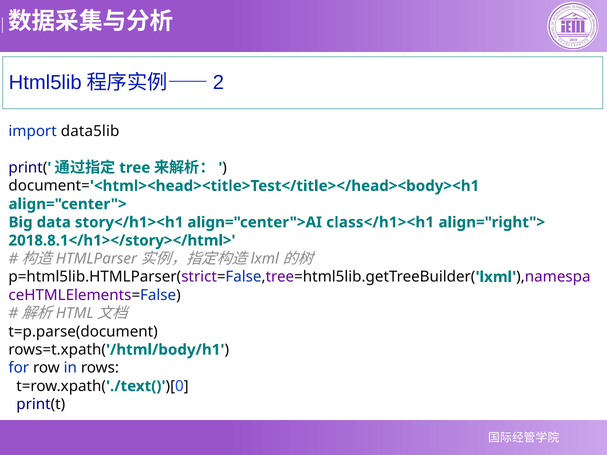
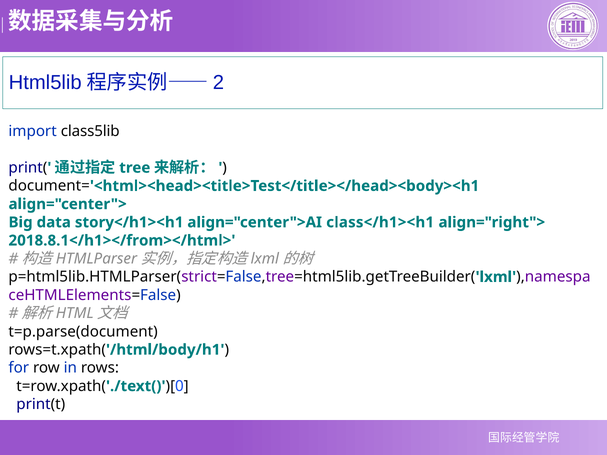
data5lib: data5lib -> class5lib (90, 131)
2018.8.1</h1></story></html>: 2018.8.1</h1></story></html> -> 2018.8.1</h1></from></html> (122, 241)
